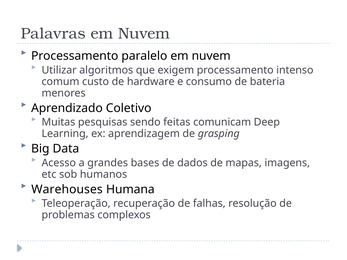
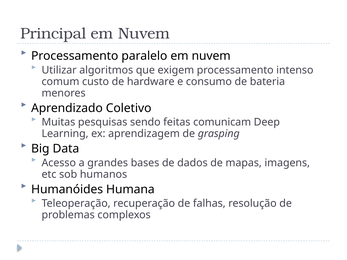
Palavras: Palavras -> Principal (53, 33)
Warehouses: Warehouses -> Humanóides (67, 189)
